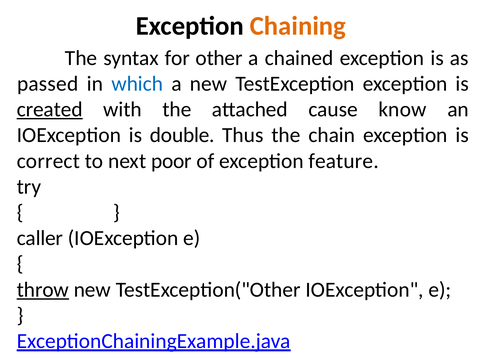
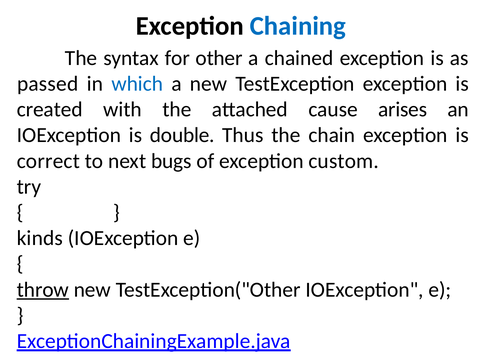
Chaining colour: orange -> blue (298, 26)
created underline: present -> none (50, 109)
know: know -> arises (403, 109)
poor: poor -> bugs (171, 161)
feature: feature -> custom (344, 161)
caller: caller -> kinds (40, 238)
